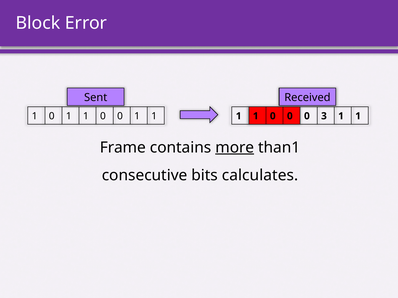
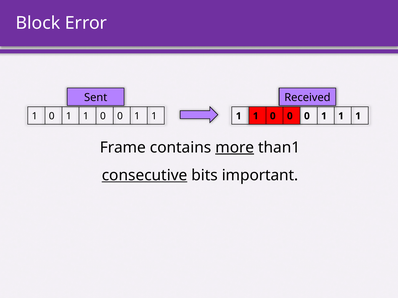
0 0 0 3: 3 -> 1 (324, 116)
consecutive underline: none -> present (145, 176)
calculates: calculates -> important (260, 176)
